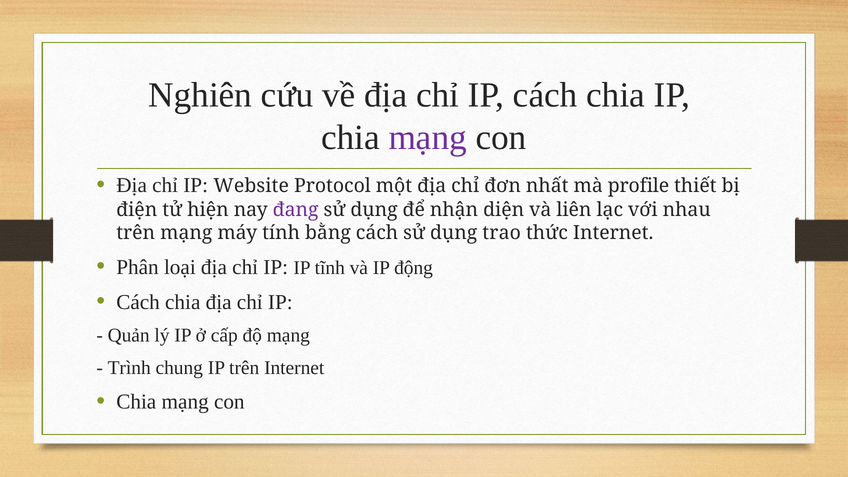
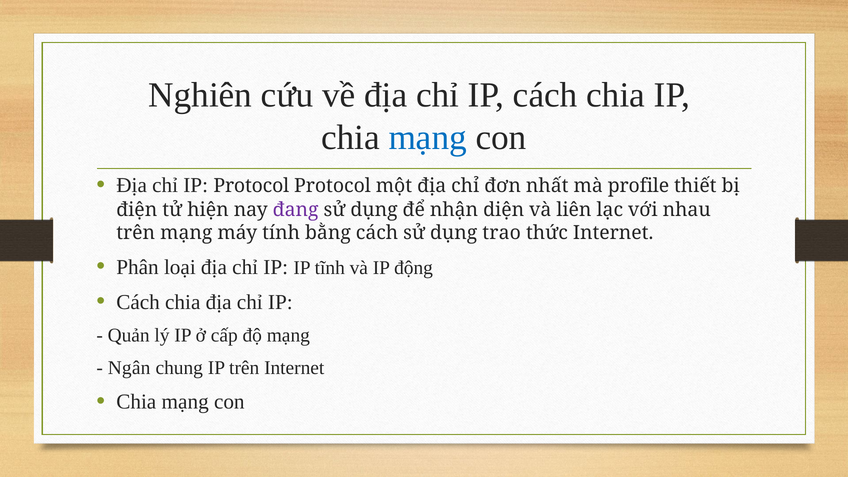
mạng colour: purple -> blue (428, 138)
IP Website: Website -> Protocol (251, 186)
Trình: Trình -> Ngân (129, 368)
